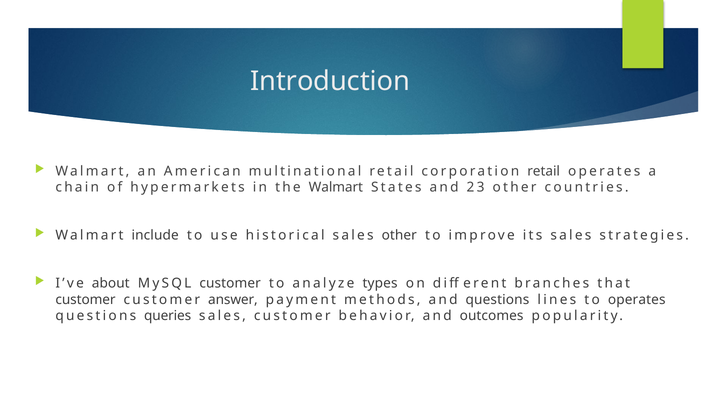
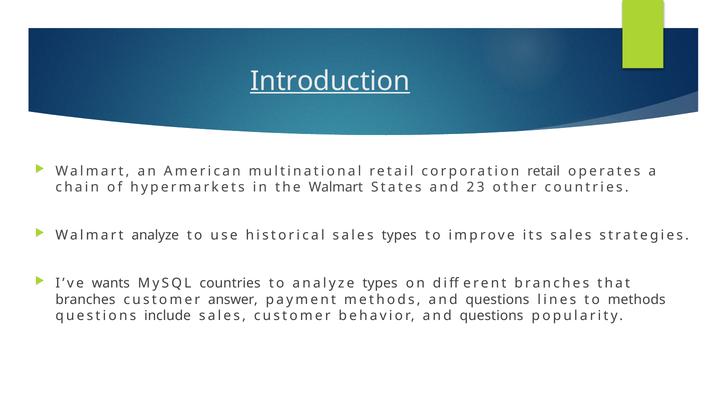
Introduction underline: none -> present (330, 81)
Walmart include: include -> analyze (155, 235)
sales other: other -> types (399, 235)
about: about -> wants (111, 283)
MySQL customer: customer -> countries (230, 283)
customer: customer -> branches (85, 300)
to operates: operates -> methods (637, 300)
queries: queries -> include (168, 316)
behavior and outcomes: outcomes -> questions (492, 316)
